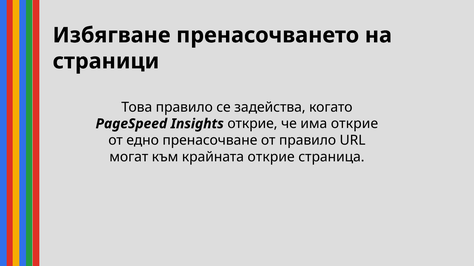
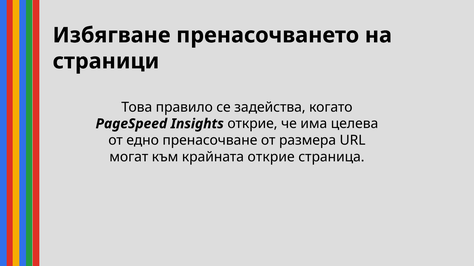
има открие: открие -> целева (355, 124)
от правило: правило -> размера (308, 141)
